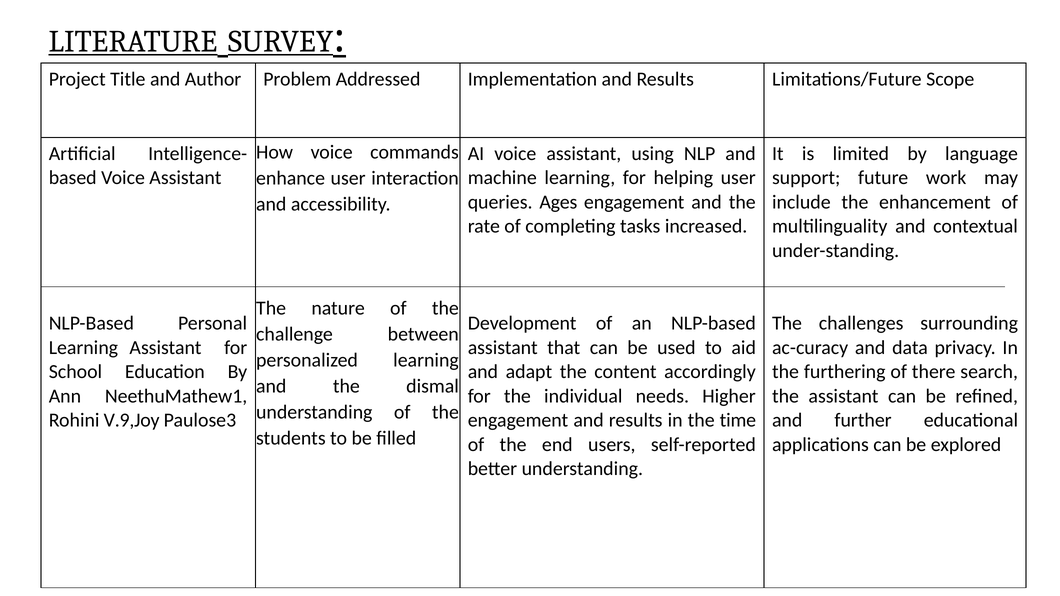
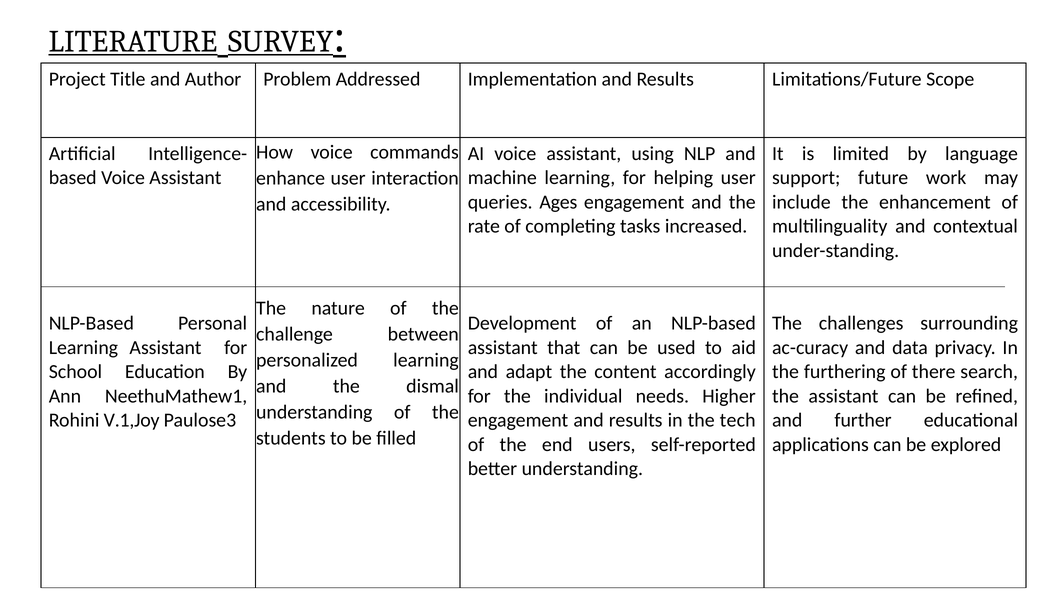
V.9,Joy: V.9,Joy -> V.1,Joy (132, 421)
time: time -> tech (738, 421)
